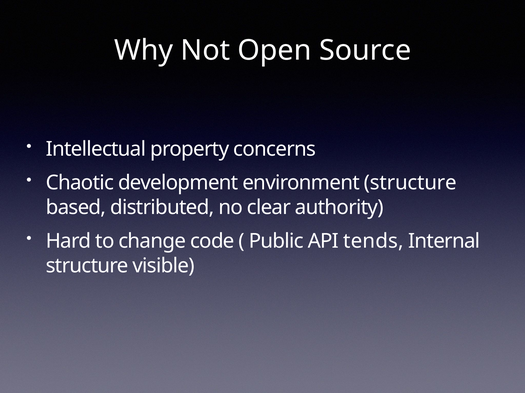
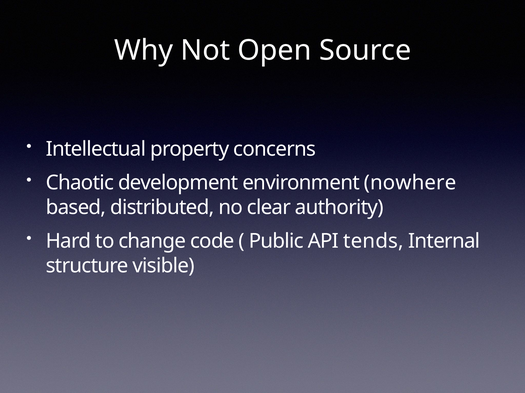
environment structure: structure -> nowhere (410, 183)
